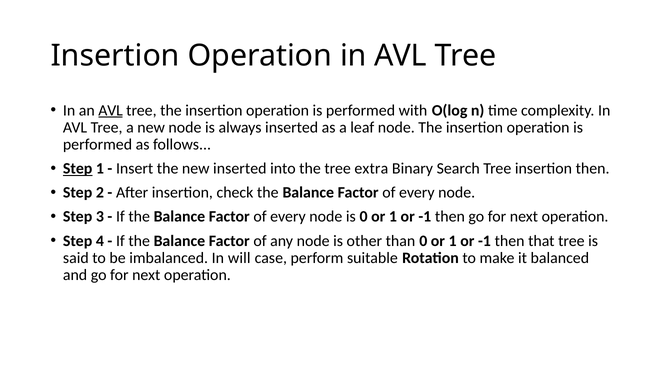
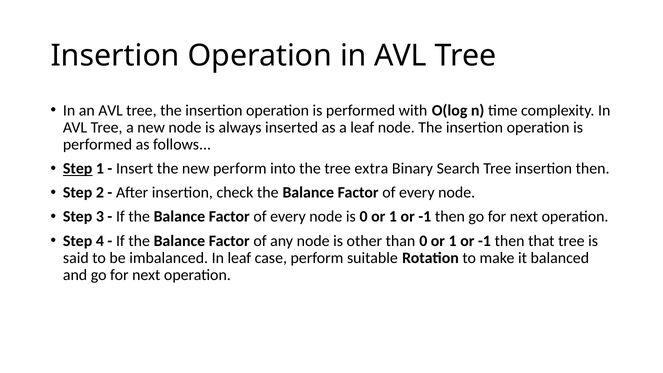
AVL underline: present -> none (111, 110)
new inserted: inserted -> perform (240, 169)
In will: will -> leaf (239, 258)
